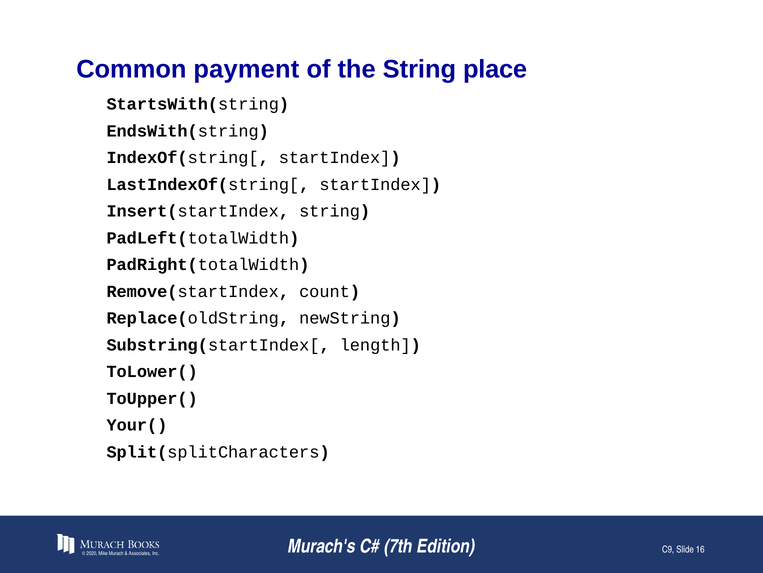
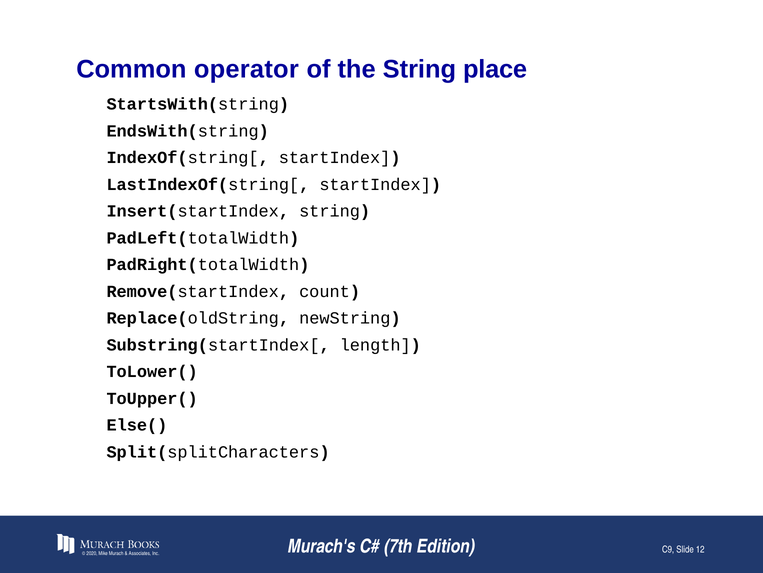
payment: payment -> operator (246, 69)
Your(: Your( -> Else( (137, 425)
16: 16 -> 12 (700, 549)
